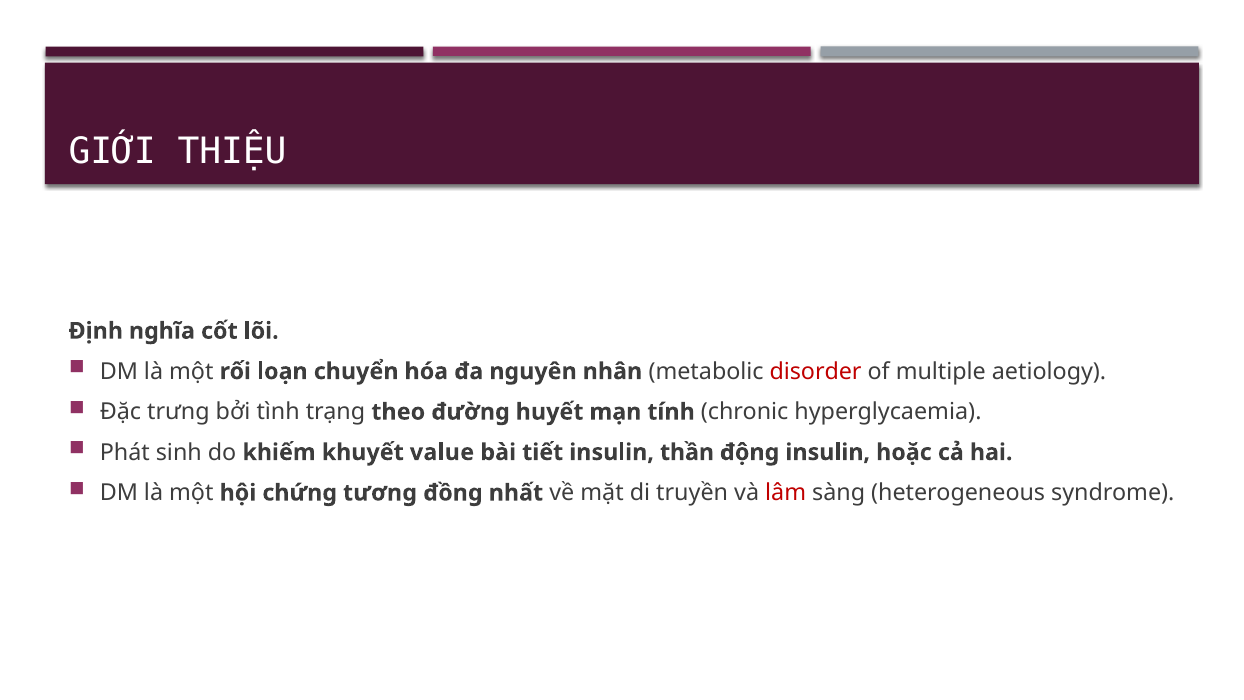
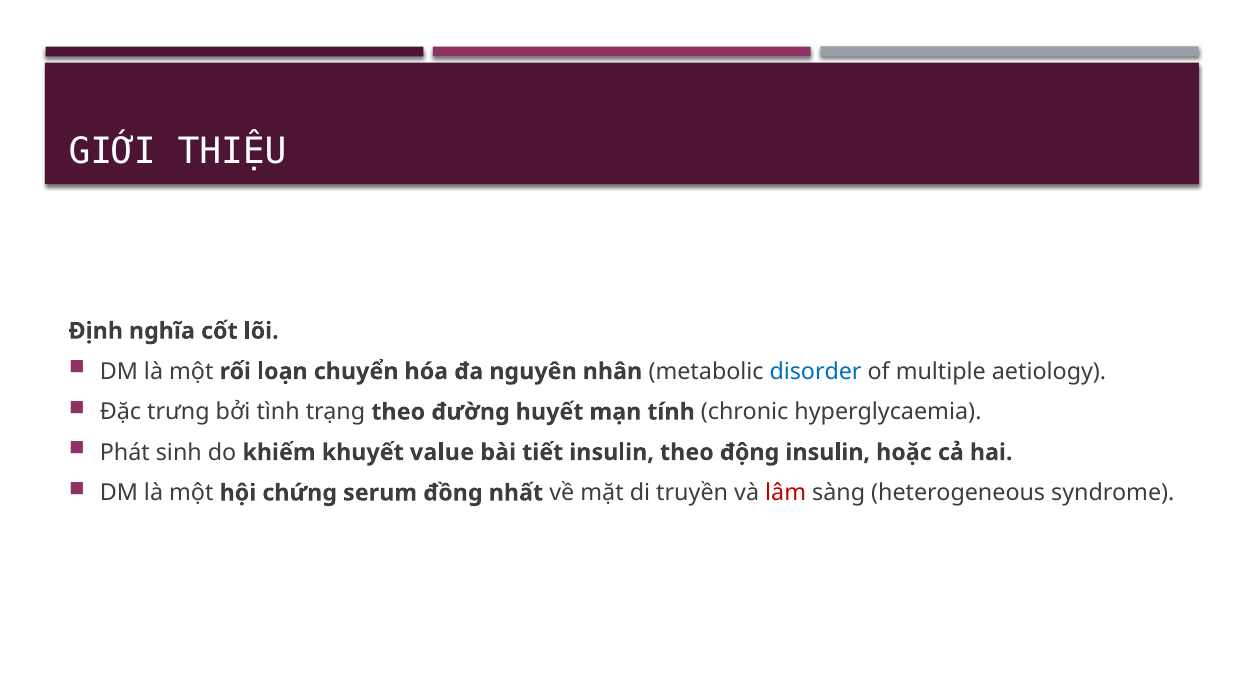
disorder colour: red -> blue (816, 371)
thần: thần -> theo (687, 452)
tương: tương -> serum (380, 493)
